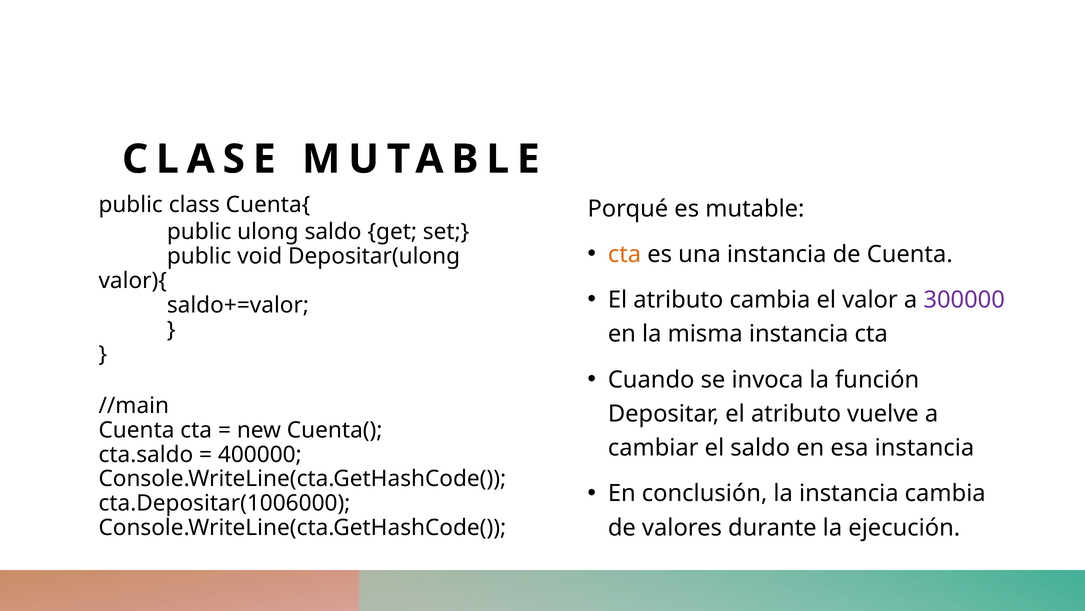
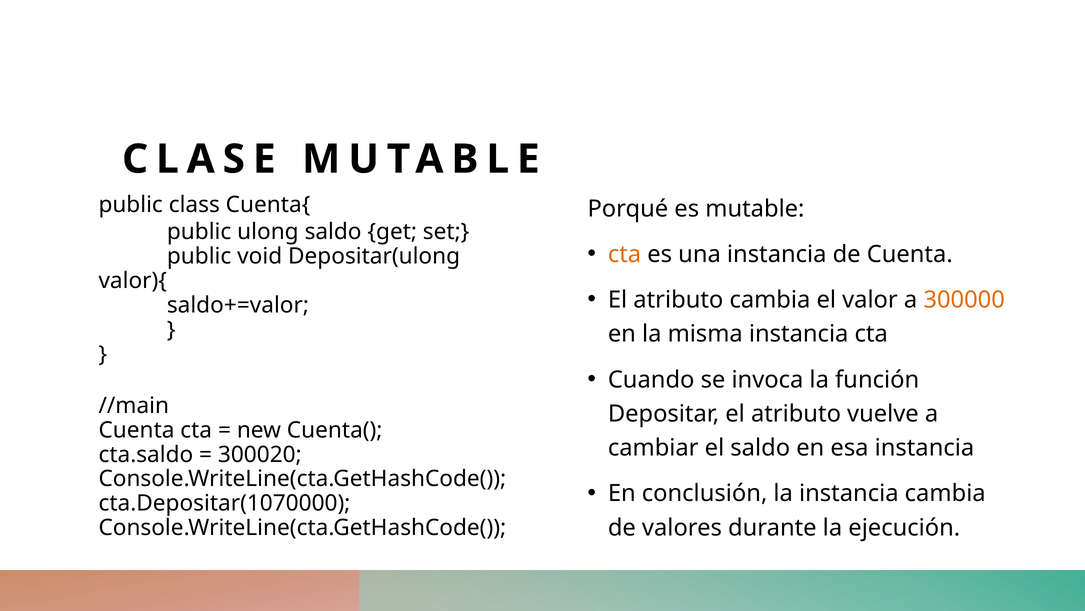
300000 colour: purple -> orange (964, 300)
400000: 400000 -> 300020 (260, 454)
cta.Depositar(1006000: cta.Depositar(1006000 -> cta.Depositar(1070000 (224, 503)
